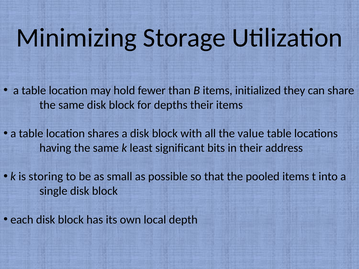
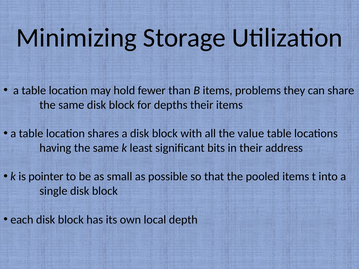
initialized: initialized -> problems (258, 91)
storing: storing -> pointer (46, 177)
